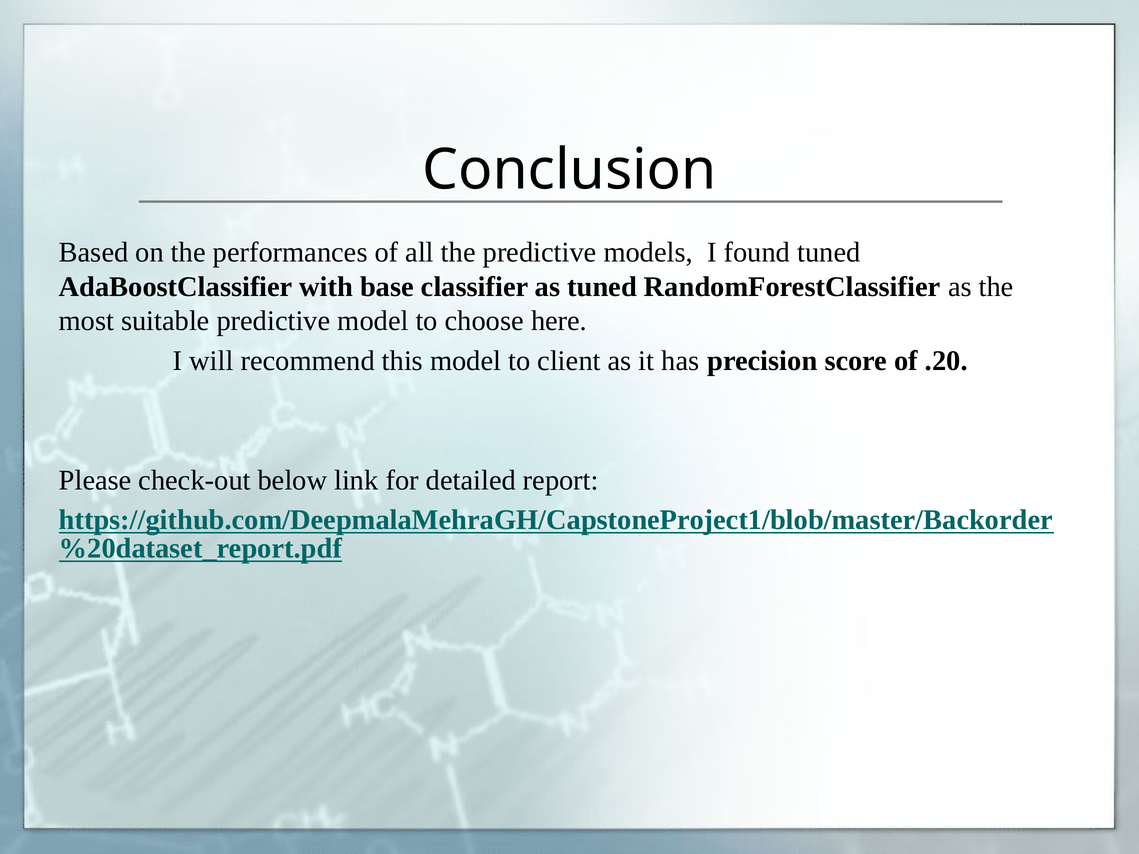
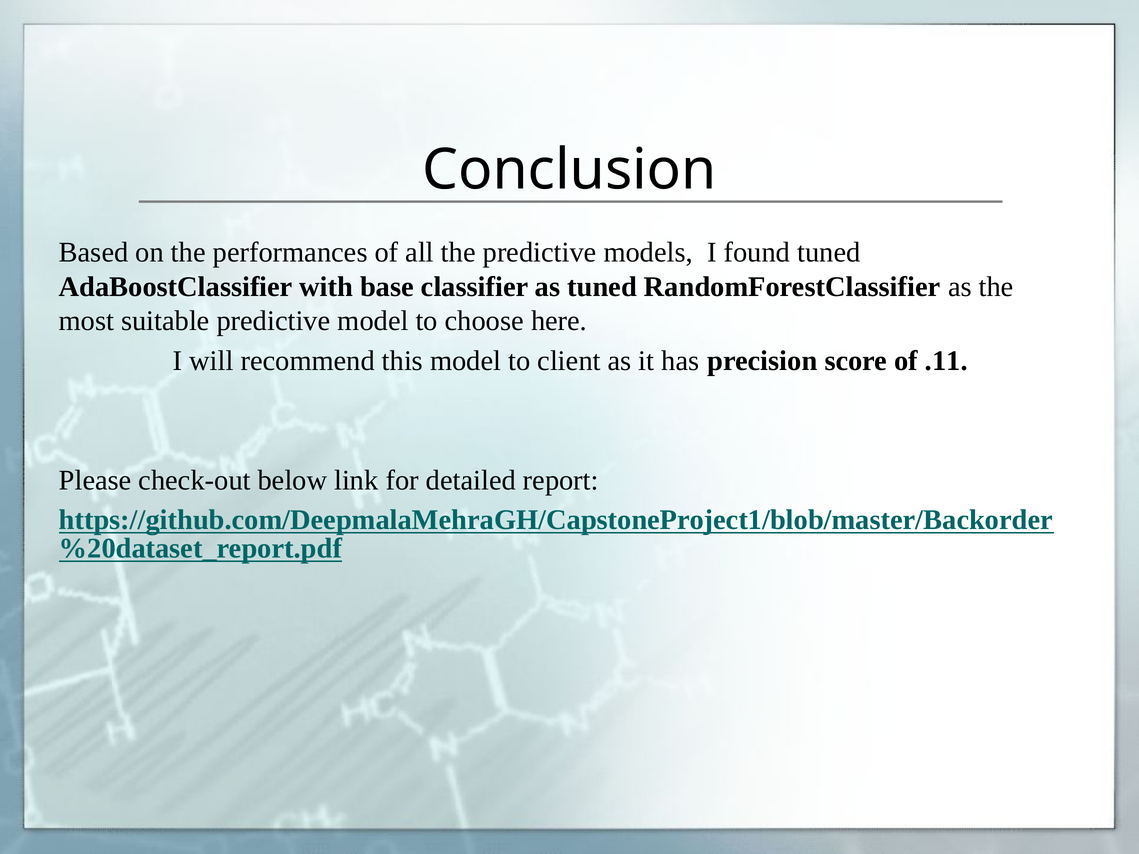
.20: .20 -> .11 (946, 361)
